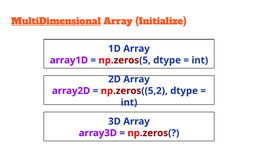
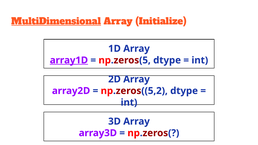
array1D underline: none -> present (69, 60)
